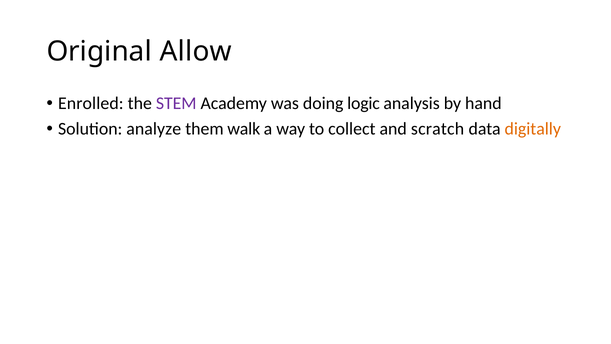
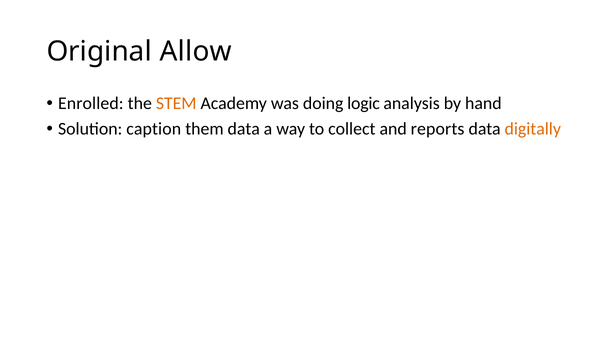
STEM colour: purple -> orange (176, 103)
analyze: analyze -> caption (154, 129)
them walk: walk -> data (244, 129)
scratch: scratch -> reports (438, 129)
